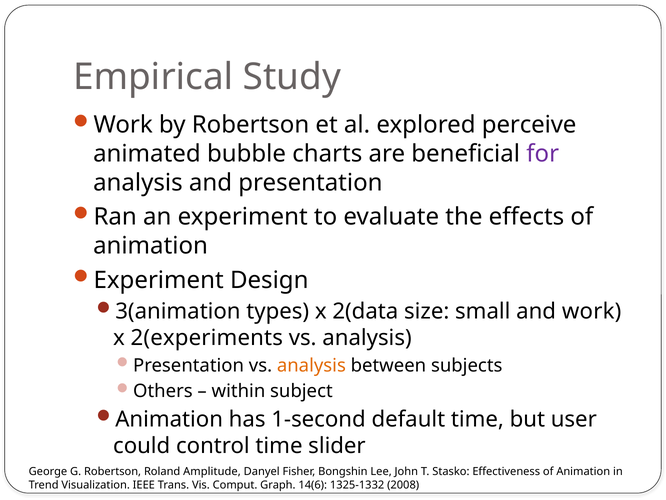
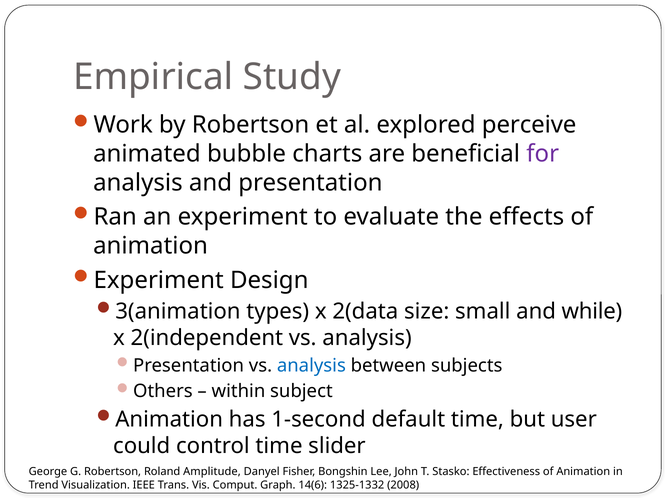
and work: work -> while (592, 311)
2(experiments: 2(experiments -> 2(independent (207, 337)
analysis colour: orange -> blue (311, 365)
